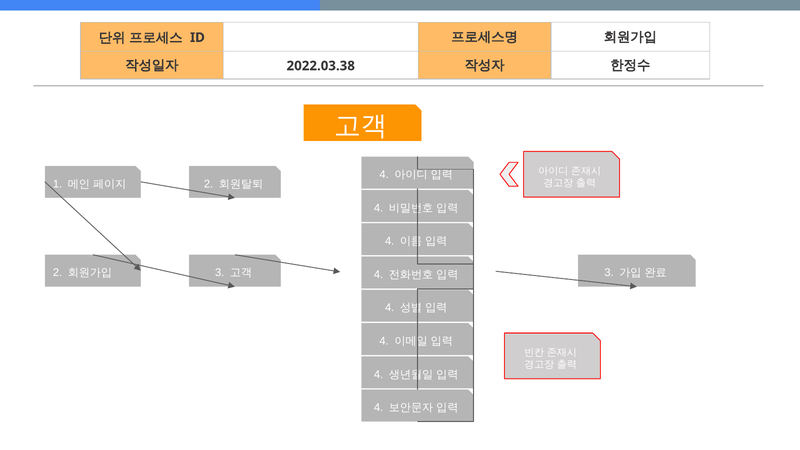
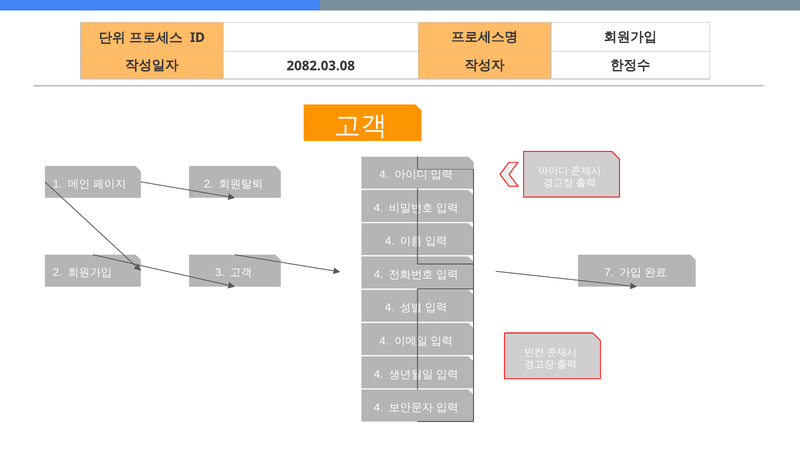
2022.03.38: 2022.03.38 -> 2082.03.08 (321, 66)
3: 3 -> 7 (609, 273)
